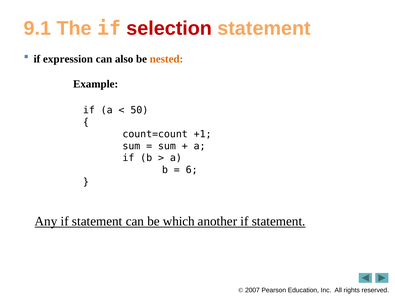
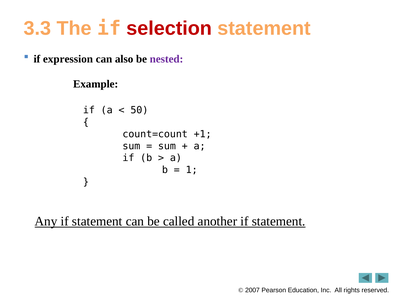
9.1: 9.1 -> 3.3 (37, 28)
nested colour: orange -> purple (166, 59)
6: 6 -> 1 (192, 170)
which: which -> called (179, 221)
